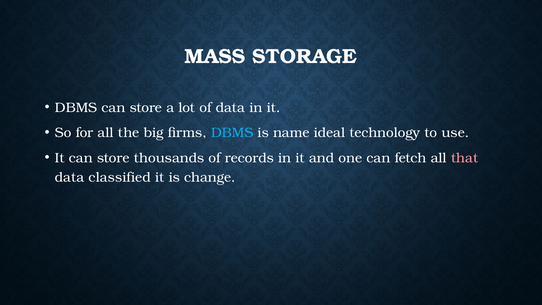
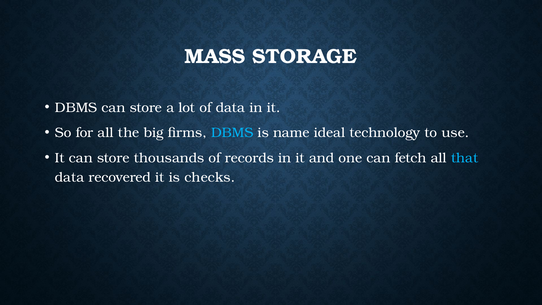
that colour: pink -> light blue (465, 158)
classified: classified -> recovered (120, 177)
change: change -> checks (210, 177)
